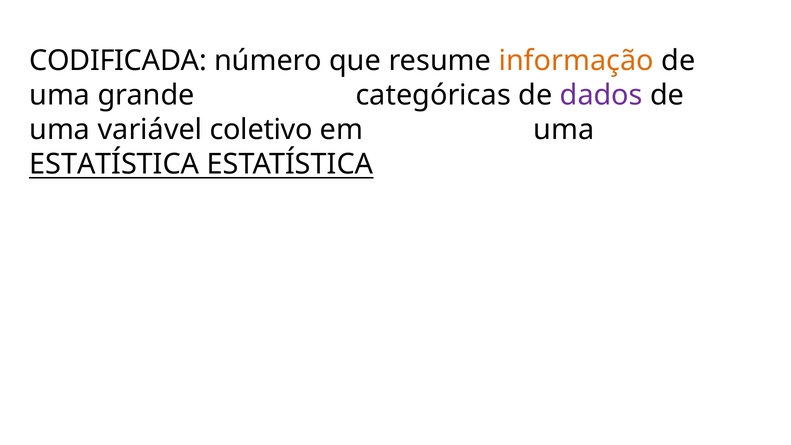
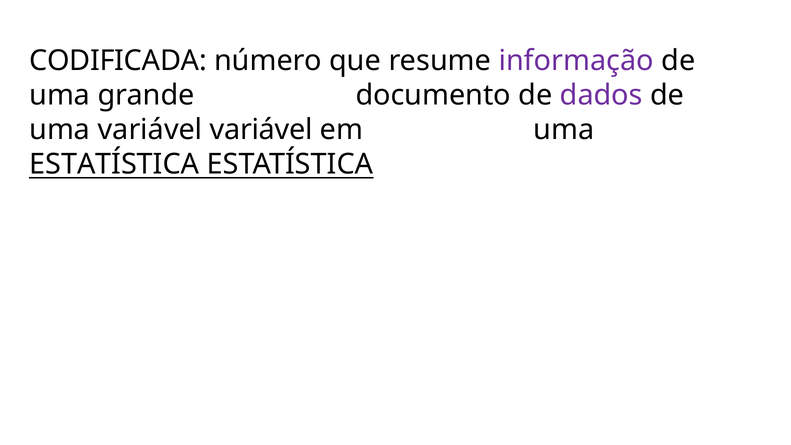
informação colour: orange -> purple (576, 61)
categóricas: categóricas -> documento (433, 95)
variável coletivo: coletivo -> variável (261, 130)
